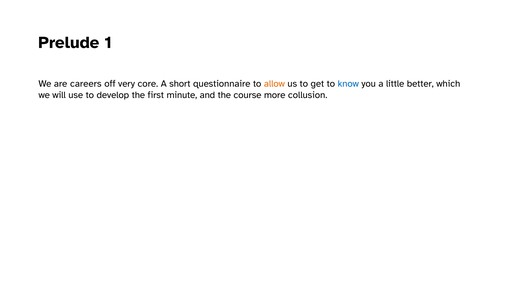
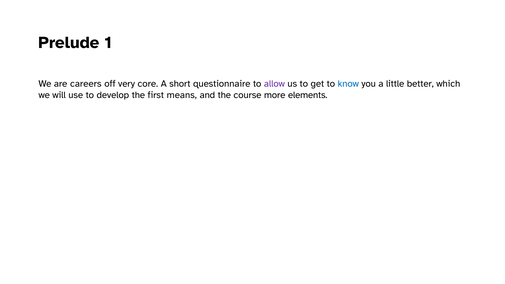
allow colour: orange -> purple (274, 84)
minute: minute -> means (182, 95)
collusion: collusion -> elements (308, 95)
